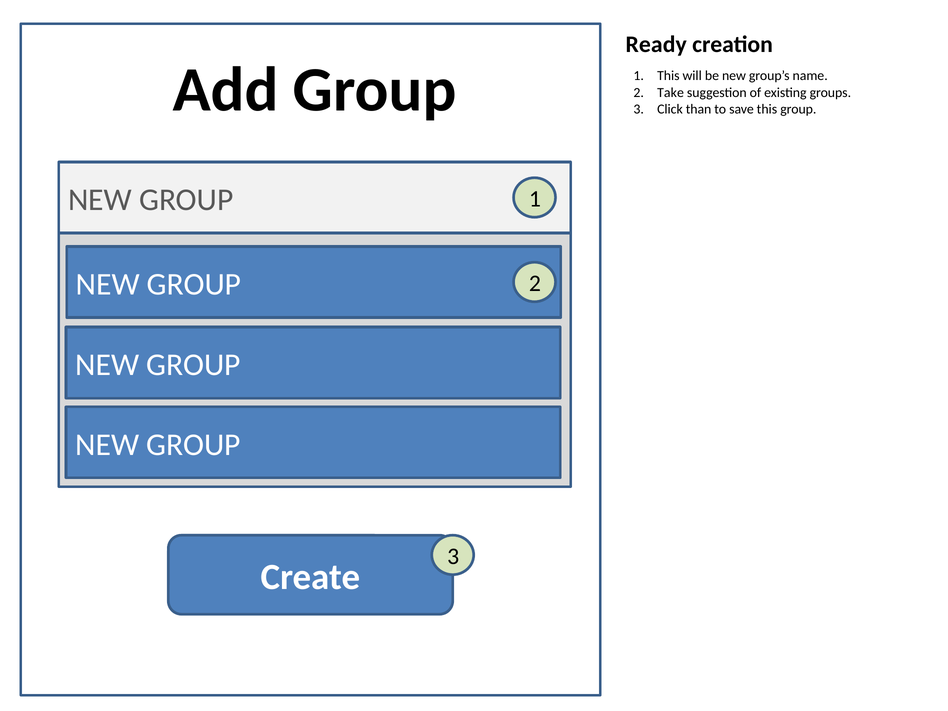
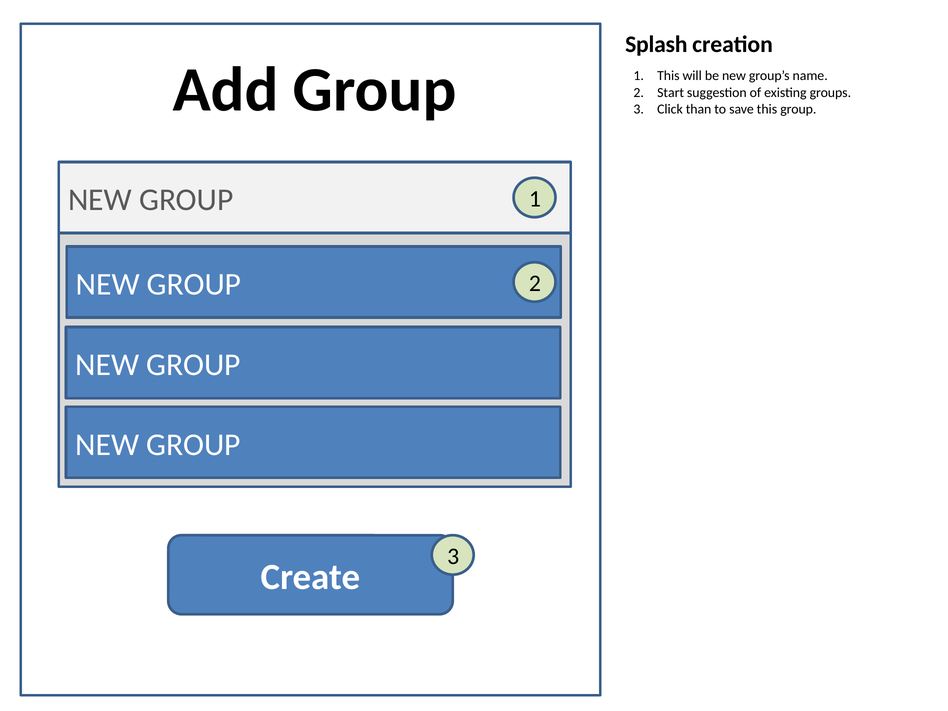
Ready: Ready -> Splash (656, 44)
Take: Take -> Start (671, 92)
